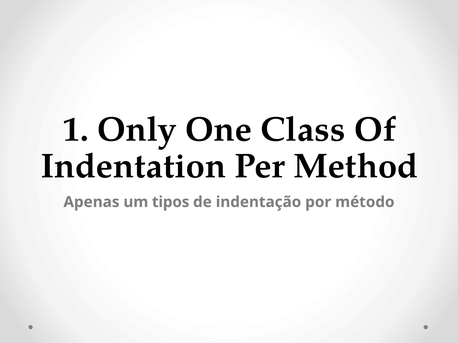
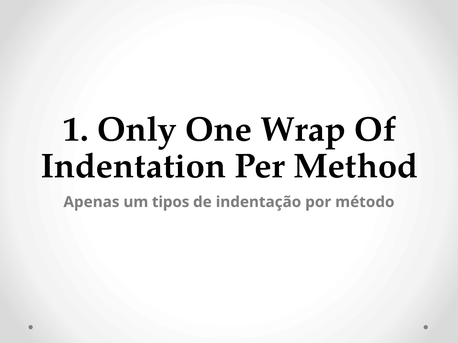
Class: Class -> Wrap (303, 130)
